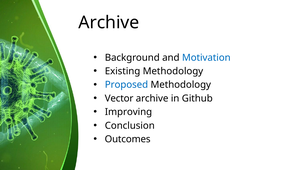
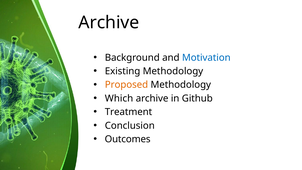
Proposed colour: blue -> orange (126, 85)
Vector: Vector -> Which (119, 98)
Improving: Improving -> Treatment (128, 112)
